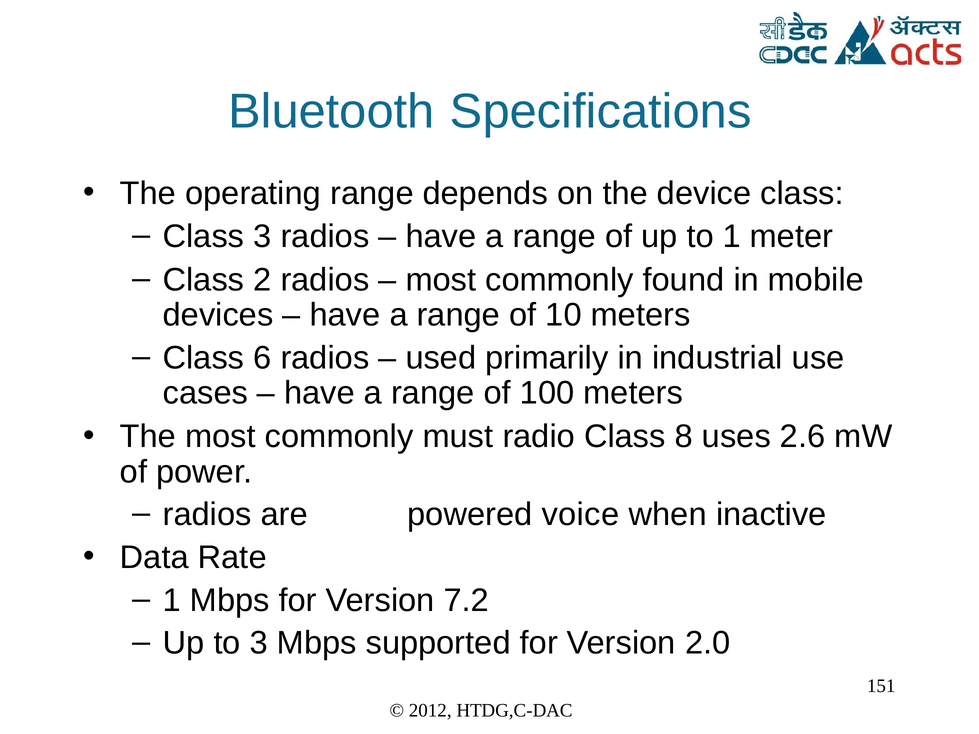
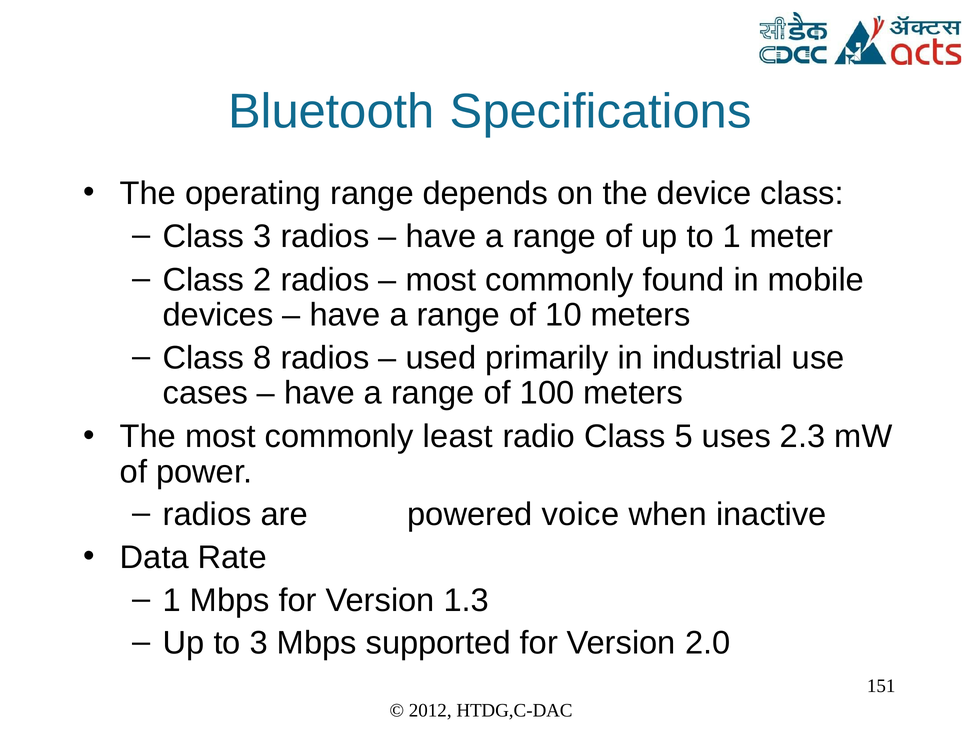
6: 6 -> 8 (262, 358)
must: must -> least (458, 437)
8: 8 -> 5 (684, 437)
2.6: 2.6 -> 2.3 (803, 437)
7.2: 7.2 -> 1.3 (467, 601)
